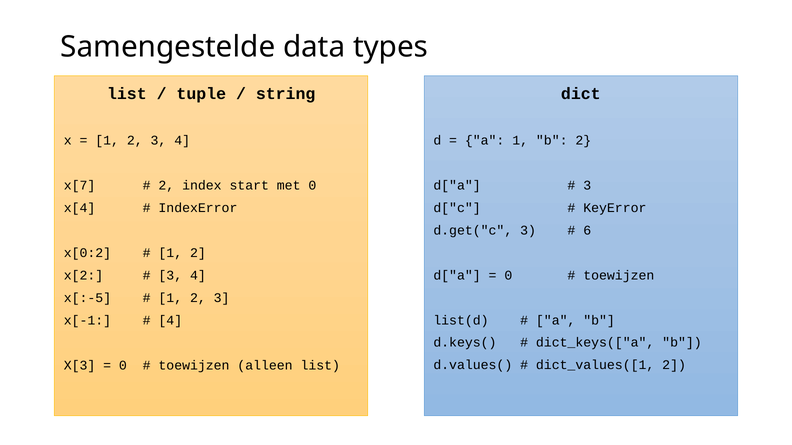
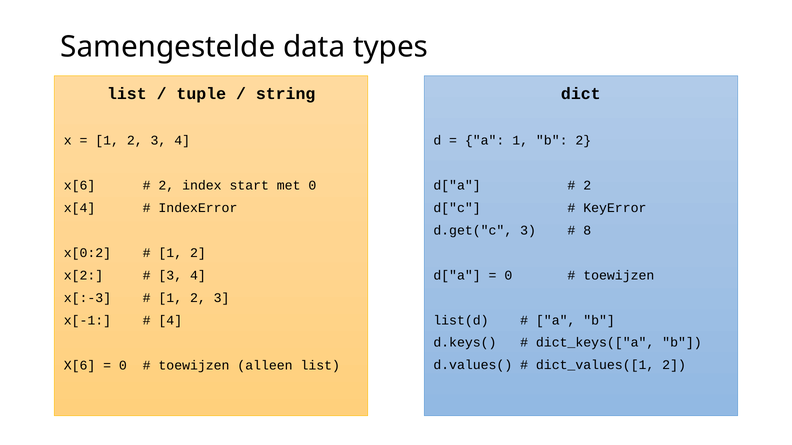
x[7: x[7 -> x[6 (80, 186)
3: 3 -> 2 (587, 186)
6: 6 -> 8 (587, 231)
x[:-5: x[:-5 -> x[:-3 (87, 298)
X[3: X[3 -> X[6 (80, 366)
